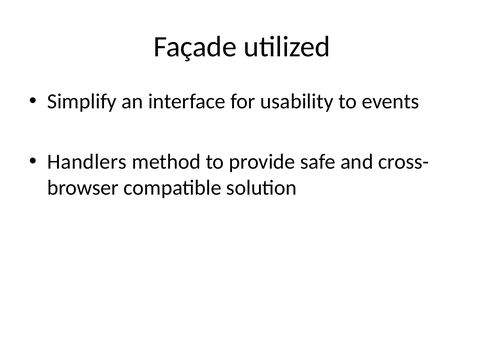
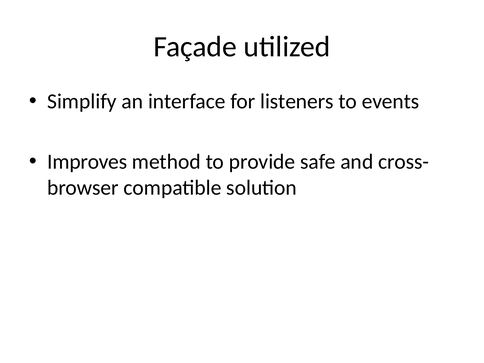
usability: usability -> listeners (297, 102)
Handlers: Handlers -> Improves (87, 162)
